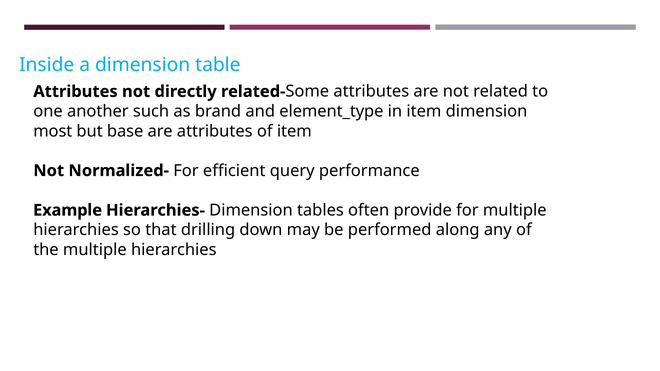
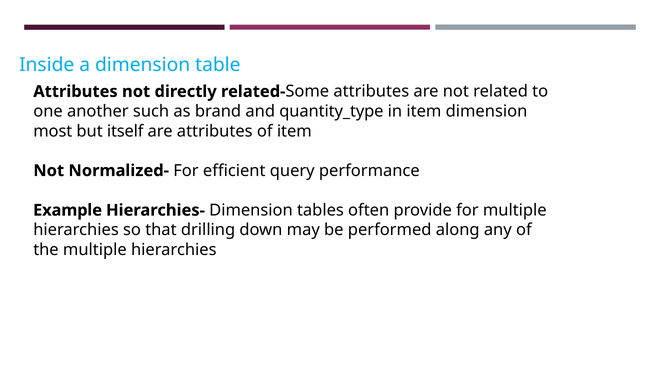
element_type: element_type -> quantity_type (331, 111)
base: base -> itself (125, 131)
